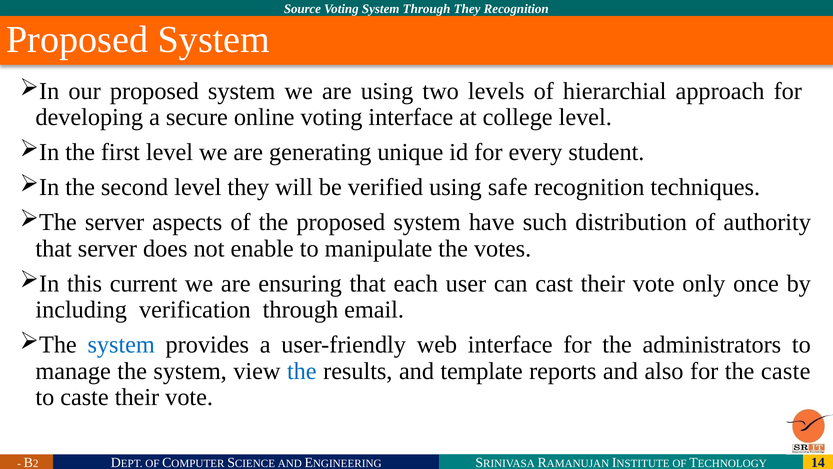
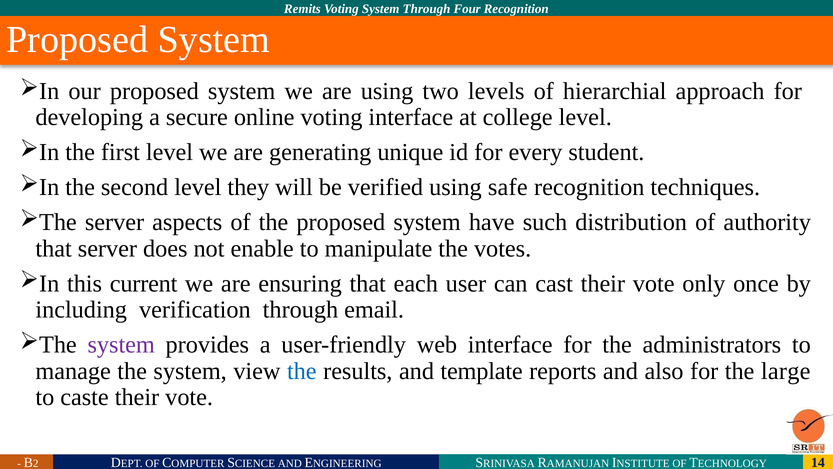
Source: Source -> Remits (302, 9)
Through They: They -> Four (467, 9)
system colour: blue -> purple (121, 344)
the caste: caste -> large (786, 371)
